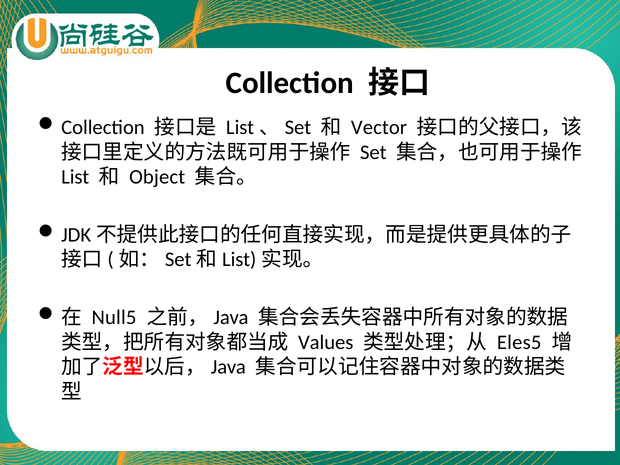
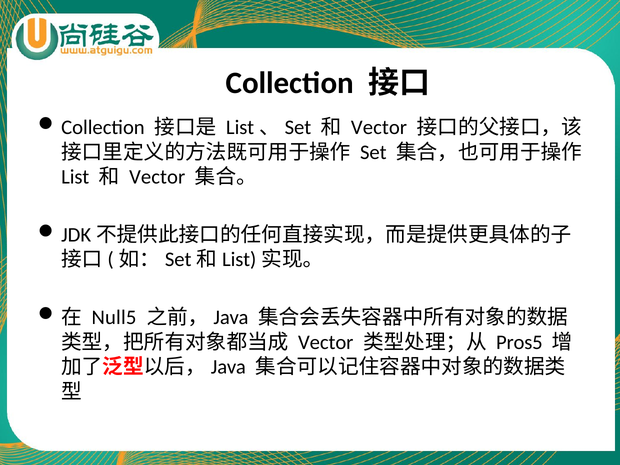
Object: Object -> Vector (157, 177)
Values: Values -> Vector (326, 342)
Eles5: Eles5 -> Pros5 (519, 342)
